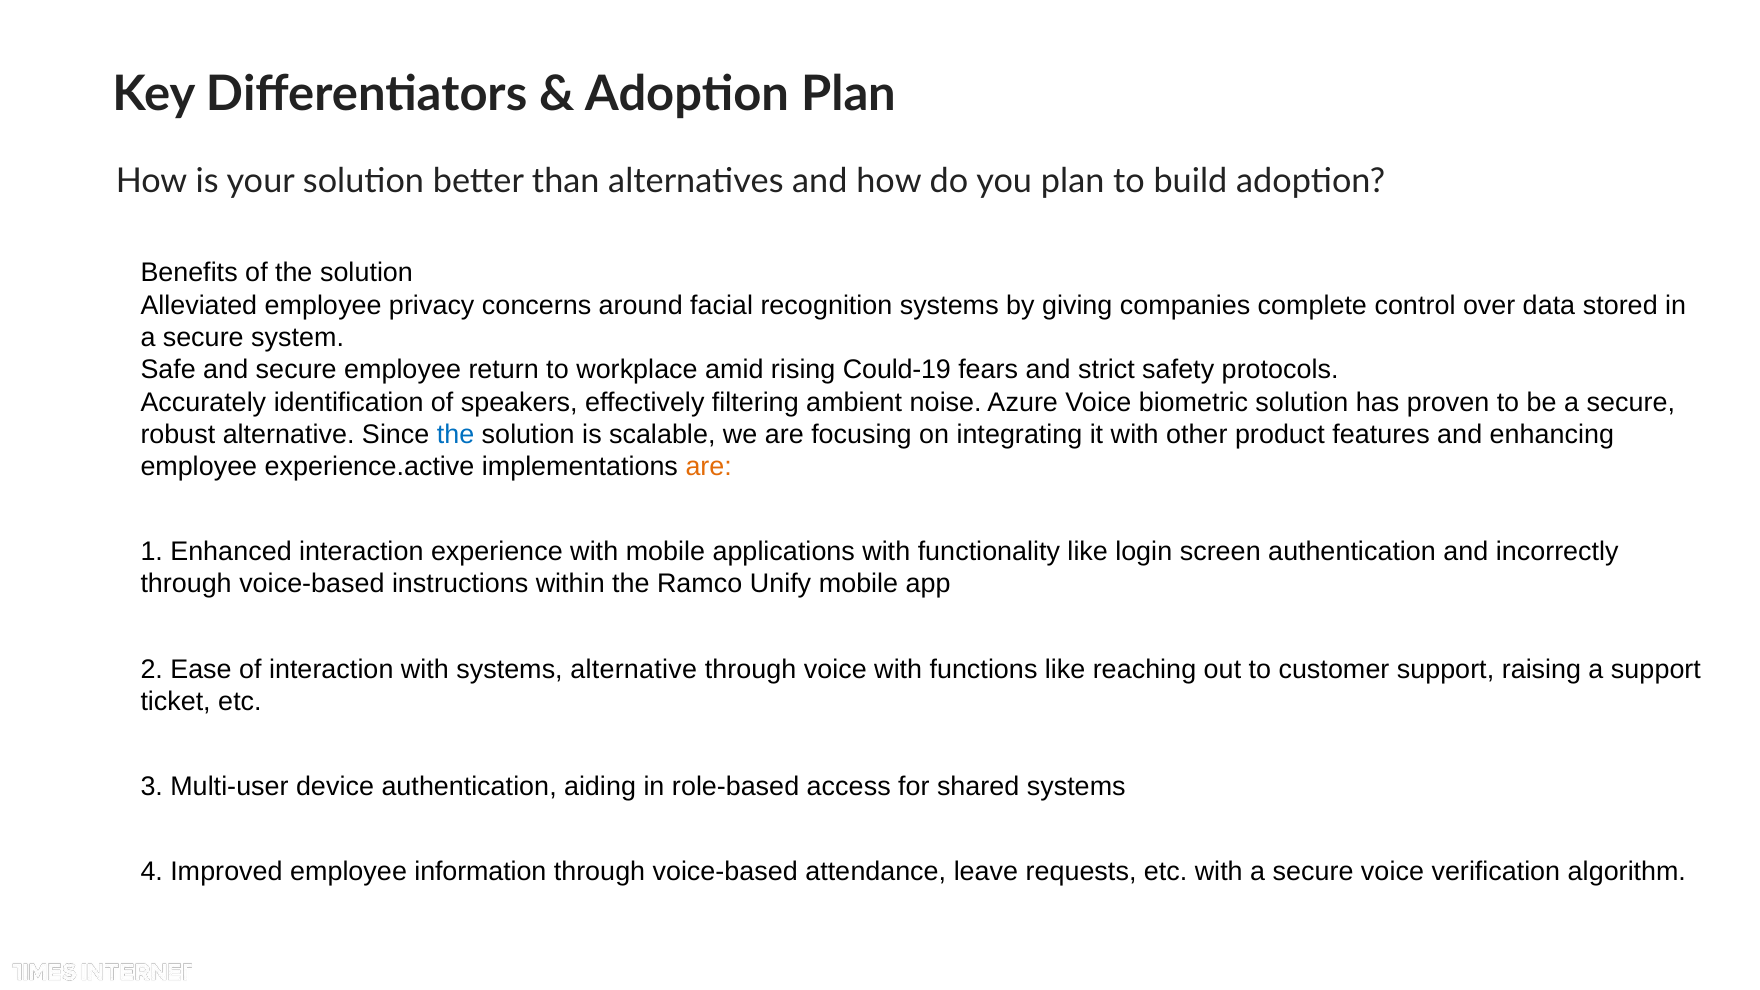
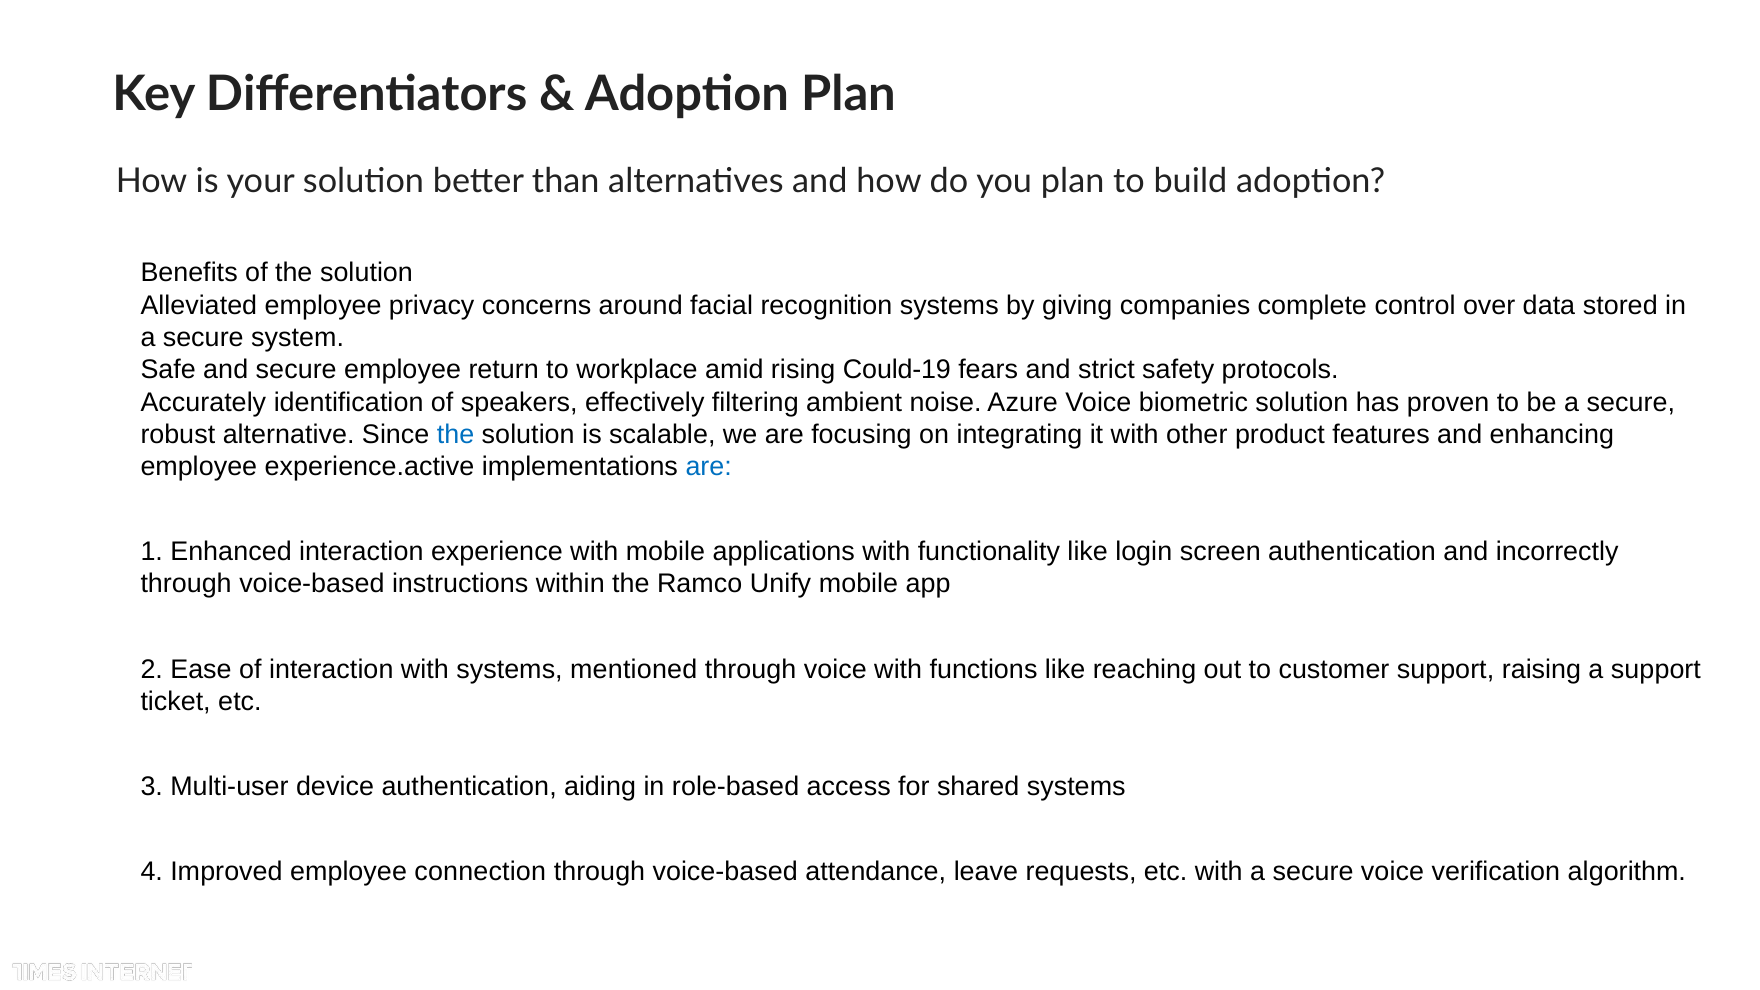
are colour: orange -> blue (709, 467)
systems alternative: alternative -> mentioned (634, 669)
information: information -> connection (480, 872)
